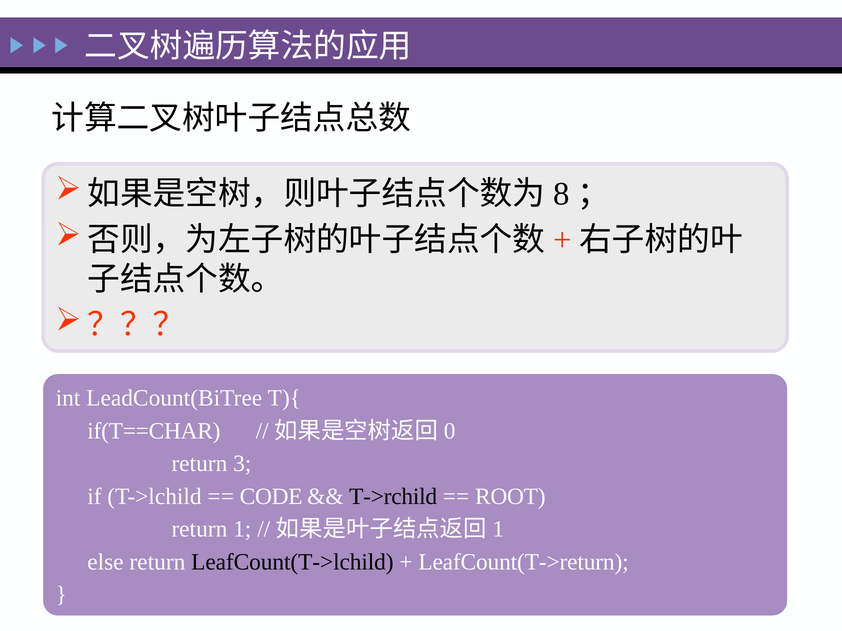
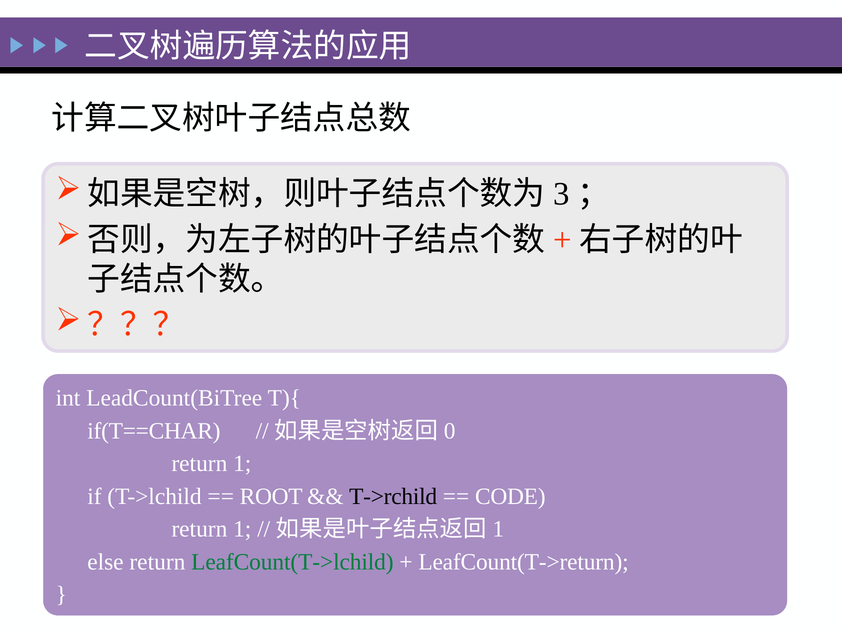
8: 8 -> 3 (561, 194)
3: 3 -> 1 (242, 464)
CODE: CODE -> ROOT (271, 497)
ROOT: ROOT -> CODE (510, 497)
LeafCount(T->lchild colour: black -> green (292, 562)
